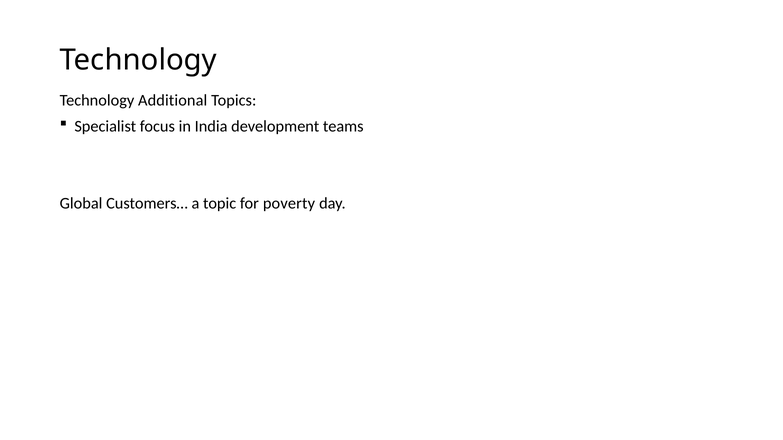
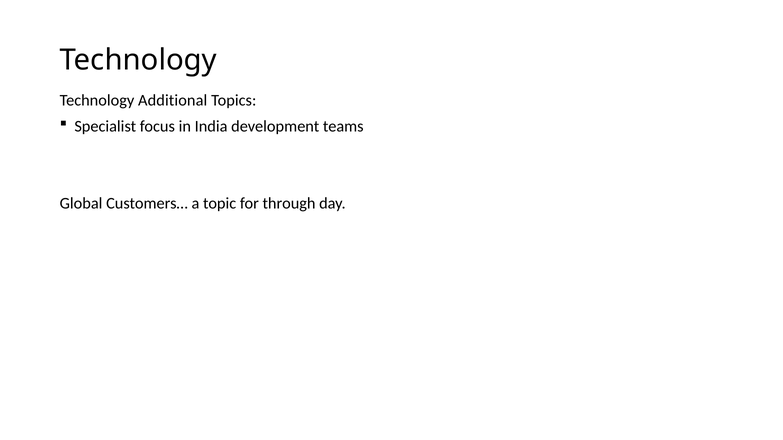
poverty: poverty -> through (289, 204)
